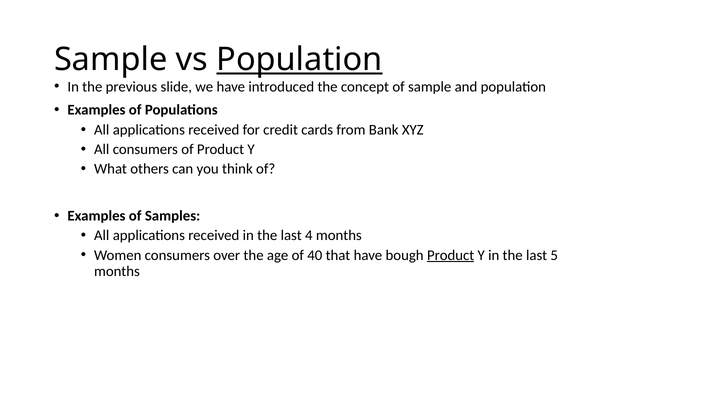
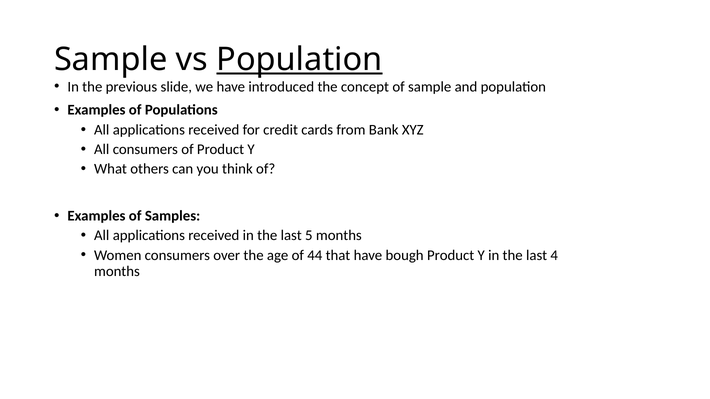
4: 4 -> 5 (309, 236)
40: 40 -> 44 (315, 255)
Product underline: present -> none (451, 255)
5: 5 -> 4 (554, 255)
